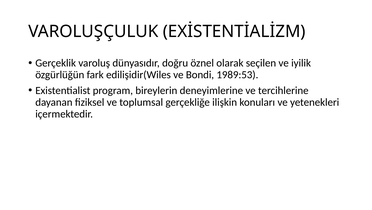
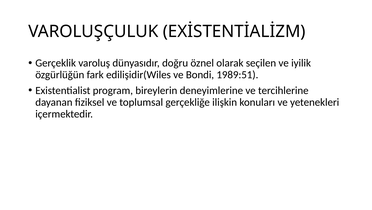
1989:53: 1989:53 -> 1989:51 (237, 75)
